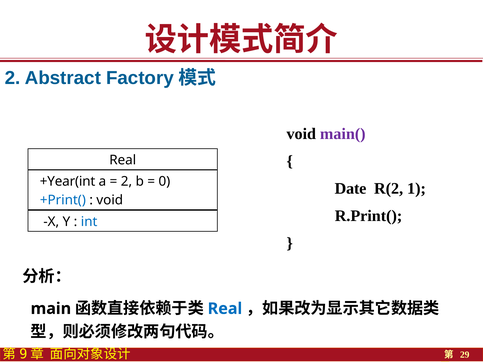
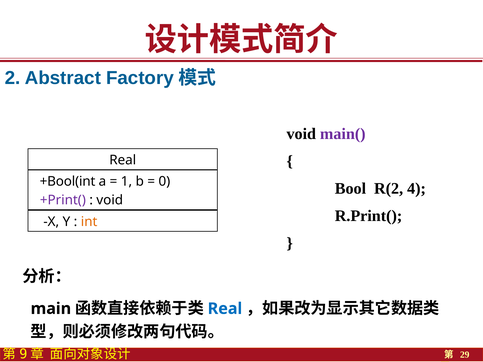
+Year(int: +Year(int -> +Bool(int (68, 181)
2: 2 -> 1 (126, 181)
Date: Date -> Bool (350, 189)
1: 1 -> 4 (417, 189)
+Print( colour: blue -> purple (63, 200)
int colour: blue -> orange (89, 222)
